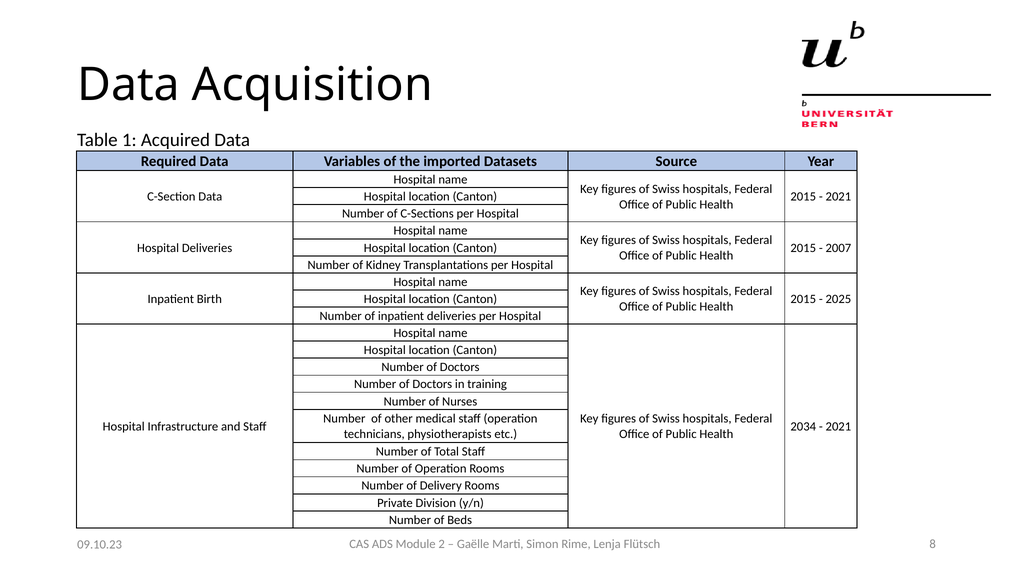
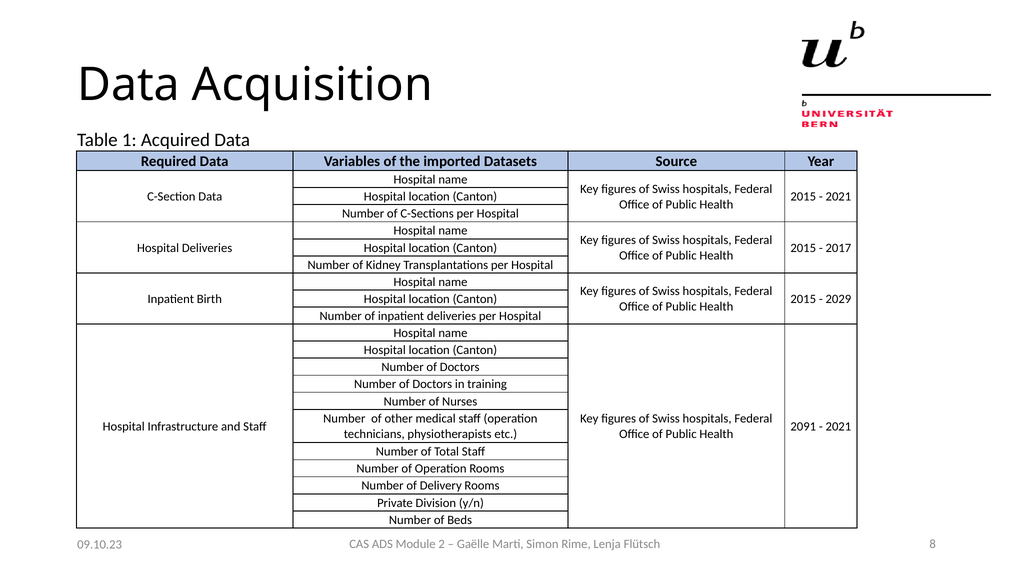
2007: 2007 -> 2017 (838, 248)
2025: 2025 -> 2029 (838, 299)
2034: 2034 -> 2091 (803, 426)
